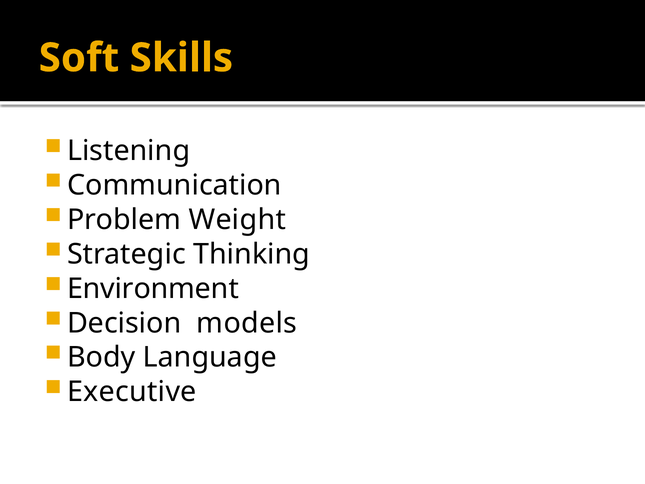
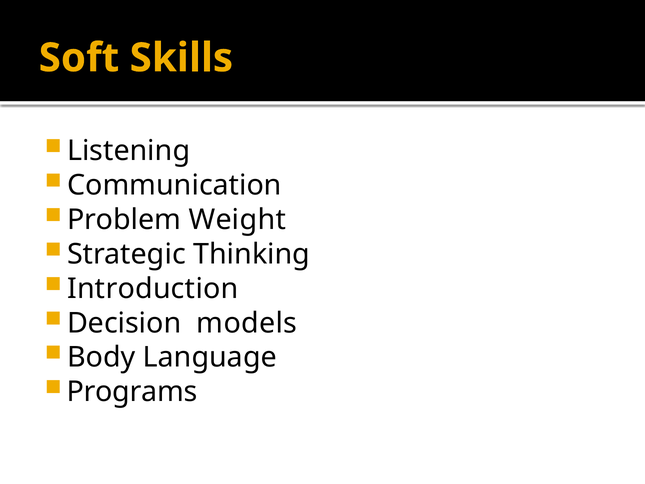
Environment: Environment -> Introduction (153, 289)
Executive: Executive -> Programs (132, 392)
